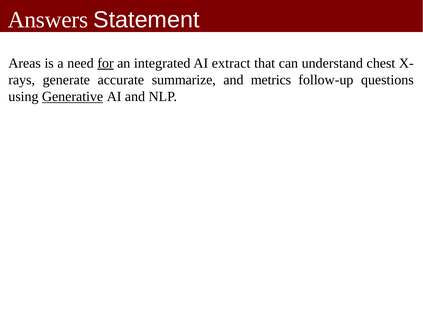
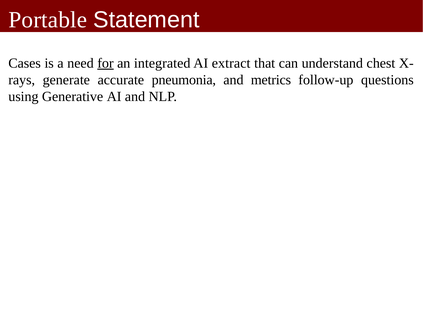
Answers: Answers -> Portable (48, 20)
Areas: Areas -> Cases (25, 63)
summarize: summarize -> pneumonia (184, 80)
Generative underline: present -> none (73, 97)
